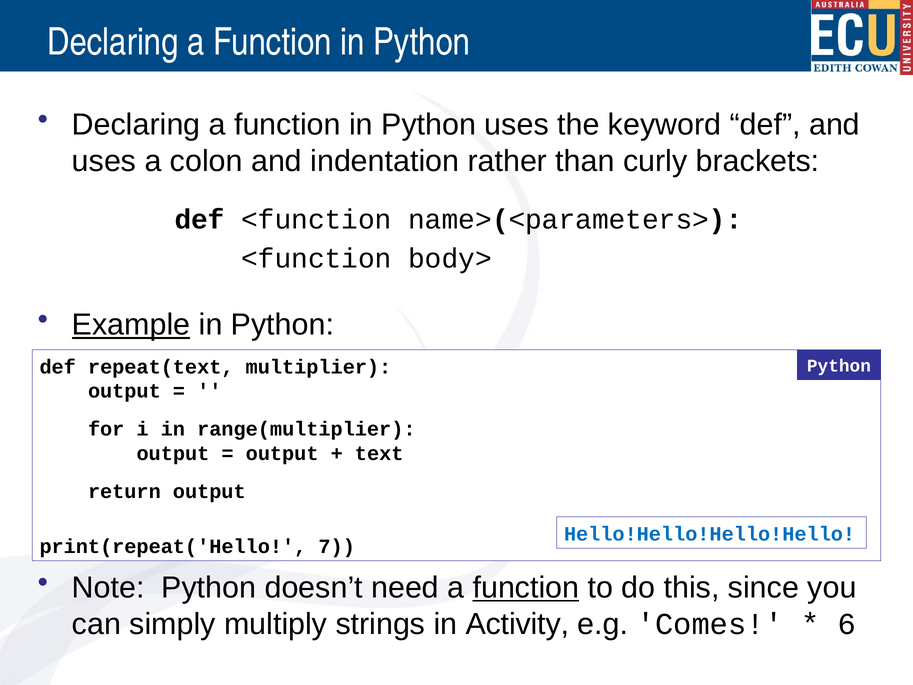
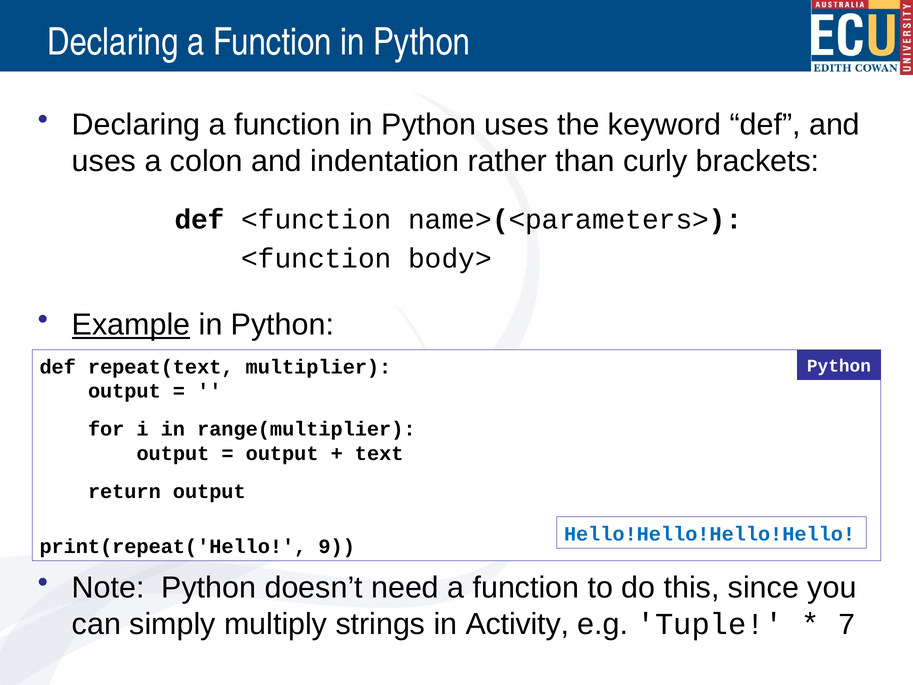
7: 7 -> 9 (337, 546)
function underline: present -> none (526, 587)
Comes: Comes -> Tuple (710, 624)
6: 6 -> 7 (847, 624)
